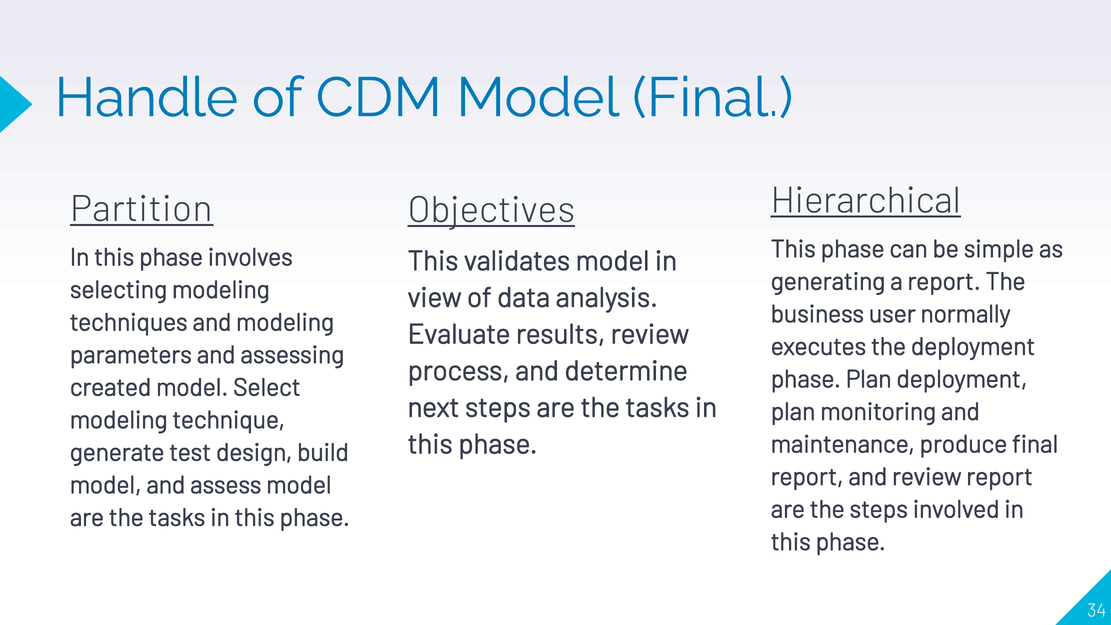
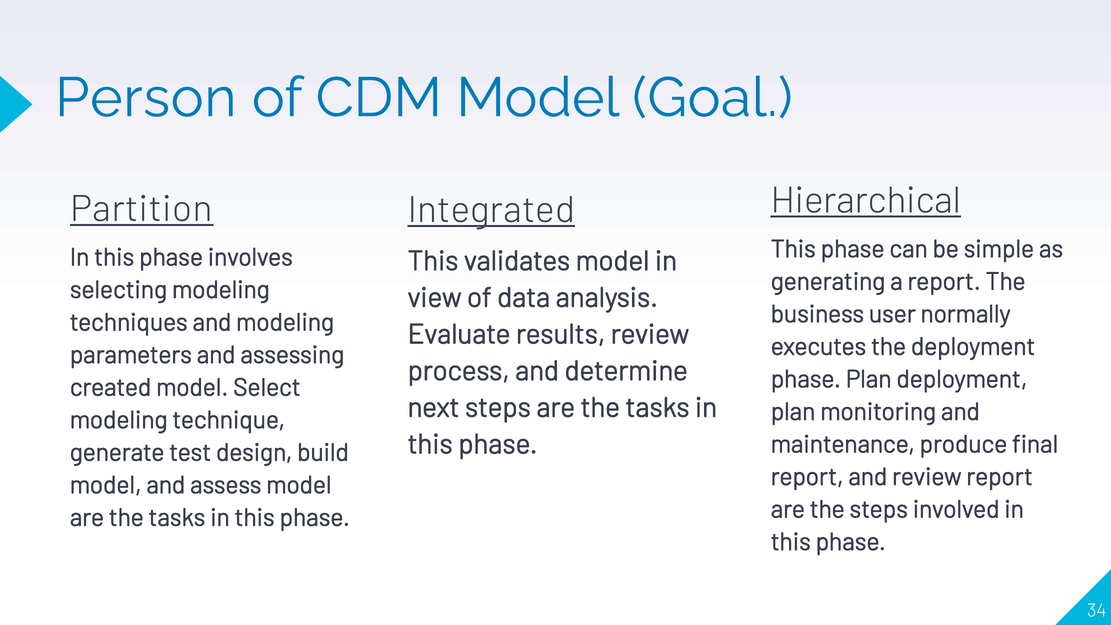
Handle: Handle -> Person (146, 98)
Model Final: Final -> Goal (712, 98)
Objectives: Objectives -> Integrated (491, 210)
